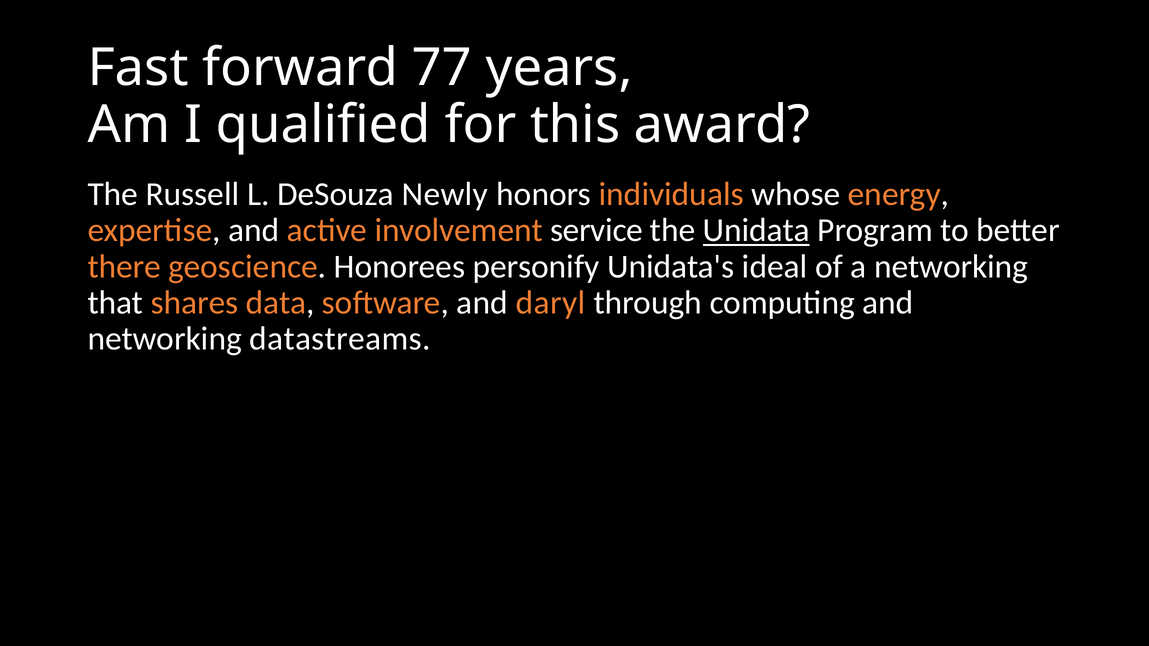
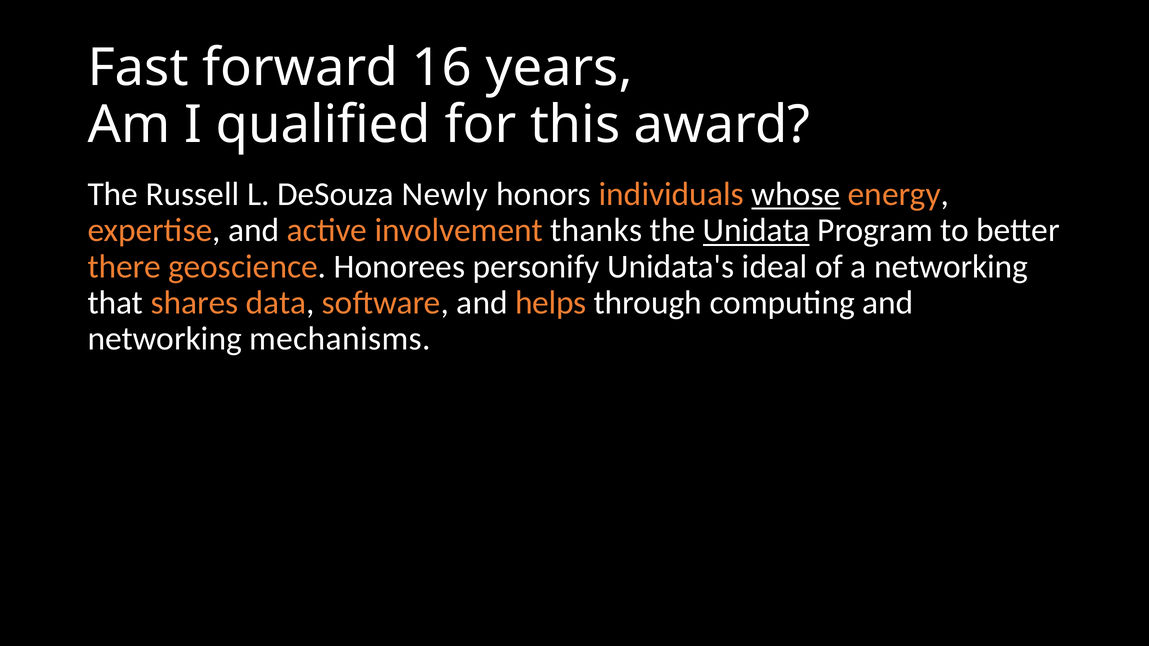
77: 77 -> 16 (442, 68)
whose underline: none -> present (796, 194)
service: service -> thanks (596, 230)
daryl: daryl -> helps (551, 303)
datastreams: datastreams -> mechanisms (340, 339)
